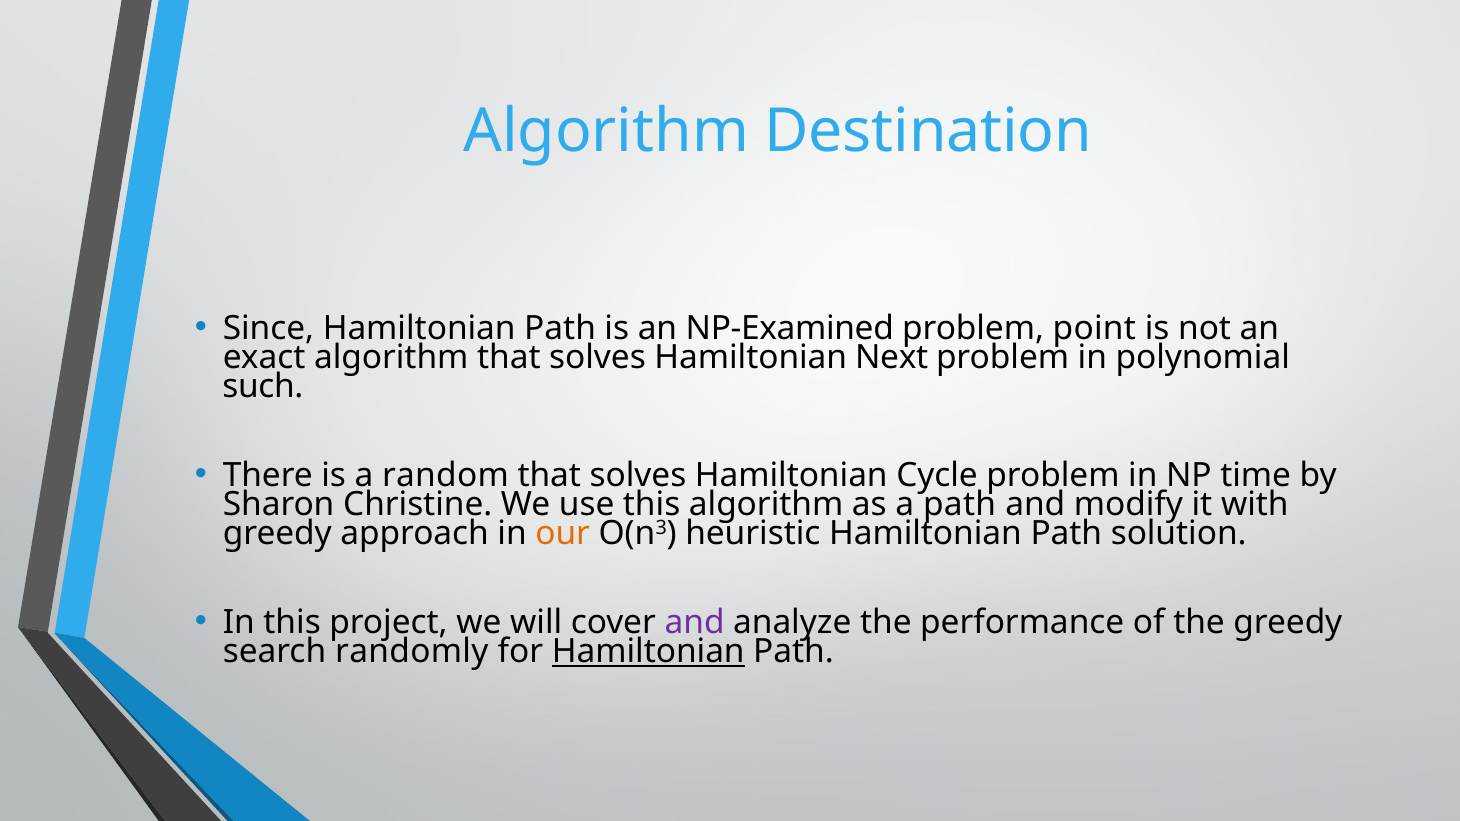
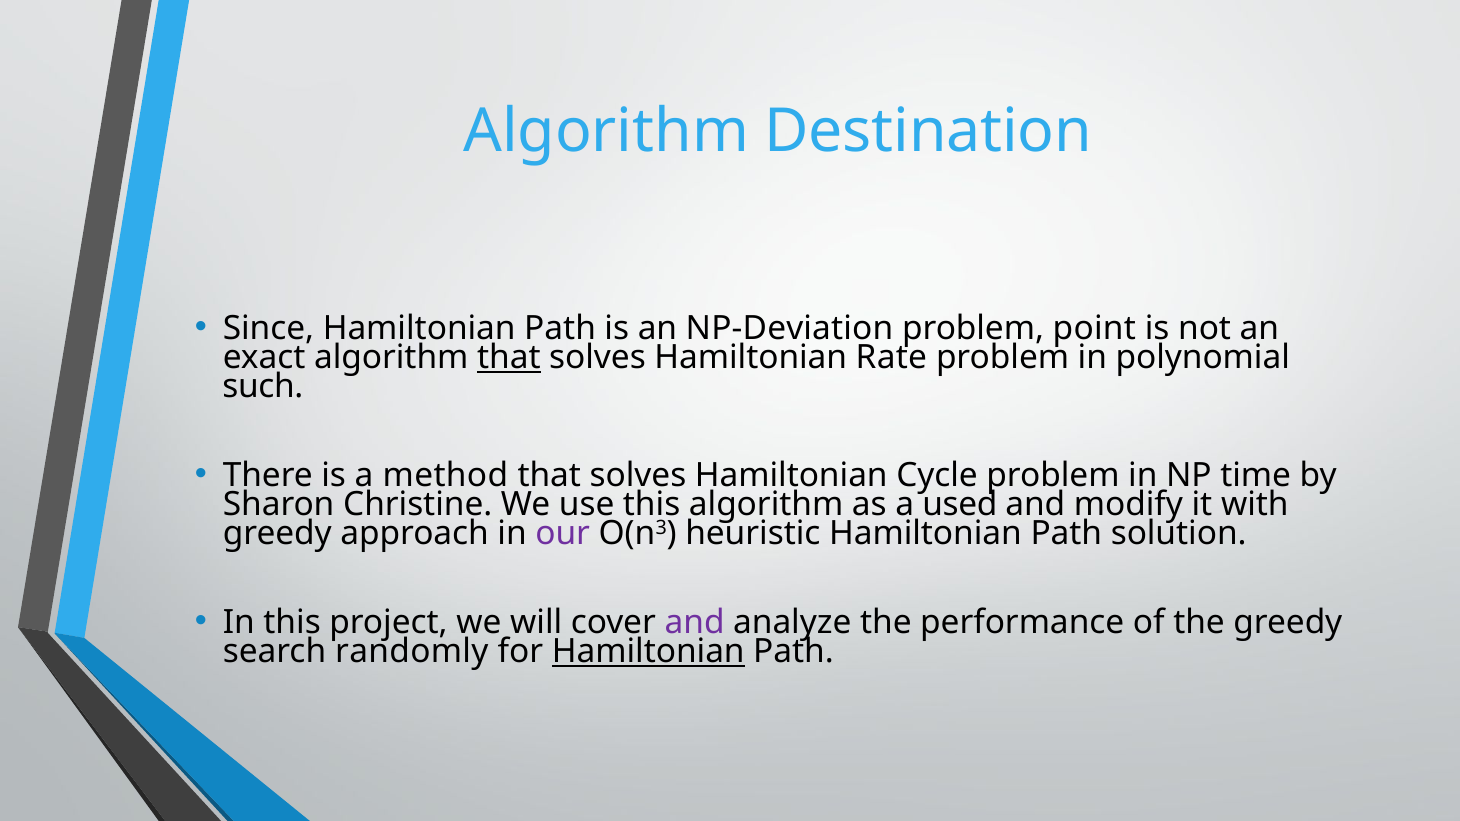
NP-Examined: NP-Examined -> NP-Deviation (790, 329)
that underline: none -> present (509, 357)
Next: Next -> Rate (891, 357)
random: random -> method (445, 476)
a path: path -> used (960, 505)
our colour: orange -> purple (563, 534)
